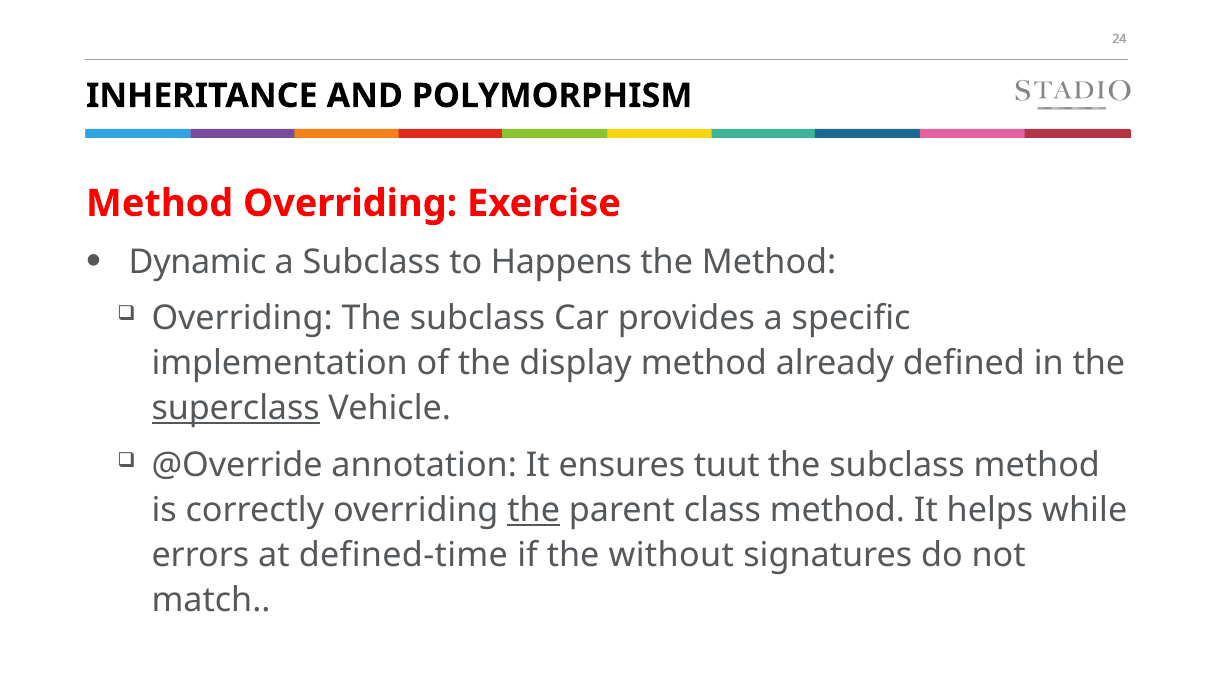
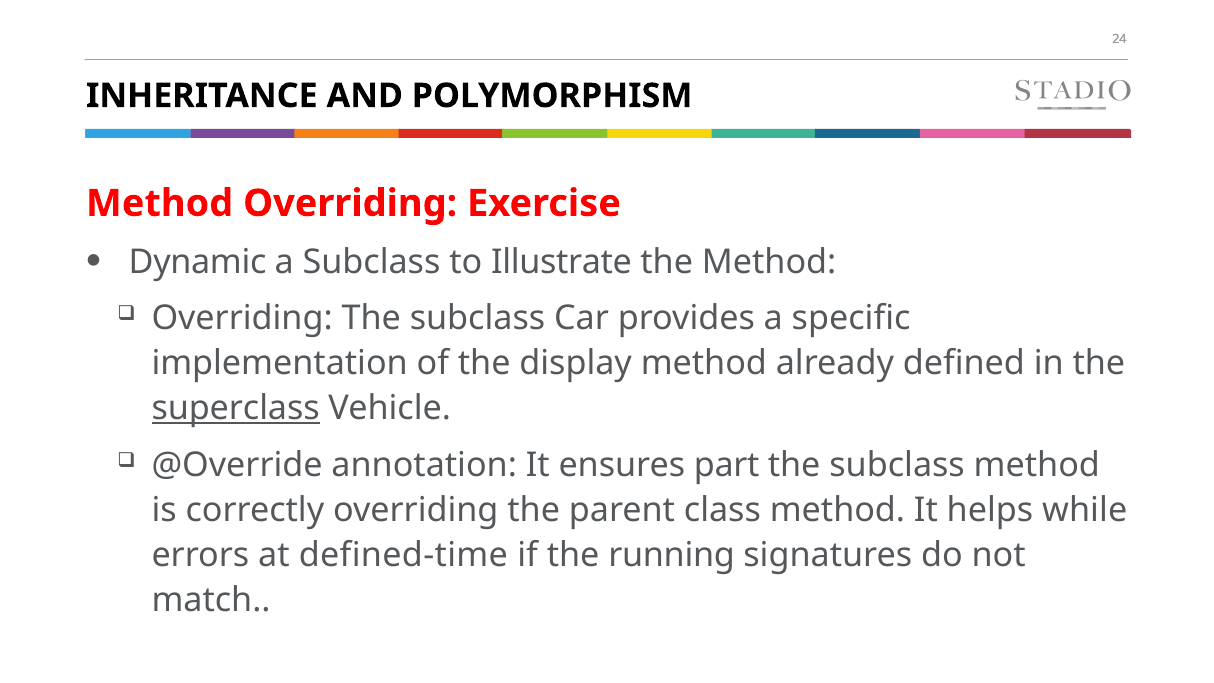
Happens: Happens -> Illustrate (561, 262)
tuut: tuut -> part (727, 465)
the underline: present -> none (534, 510)
without: without -> running (672, 555)
